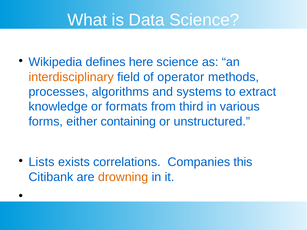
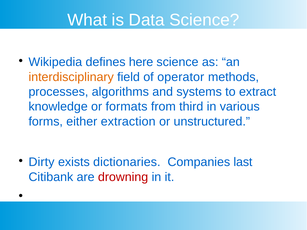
containing: containing -> extraction (128, 122)
Lists: Lists -> Dirty (42, 162)
correlations: correlations -> dictionaries (127, 162)
this: this -> last (243, 162)
drowning colour: orange -> red (123, 177)
